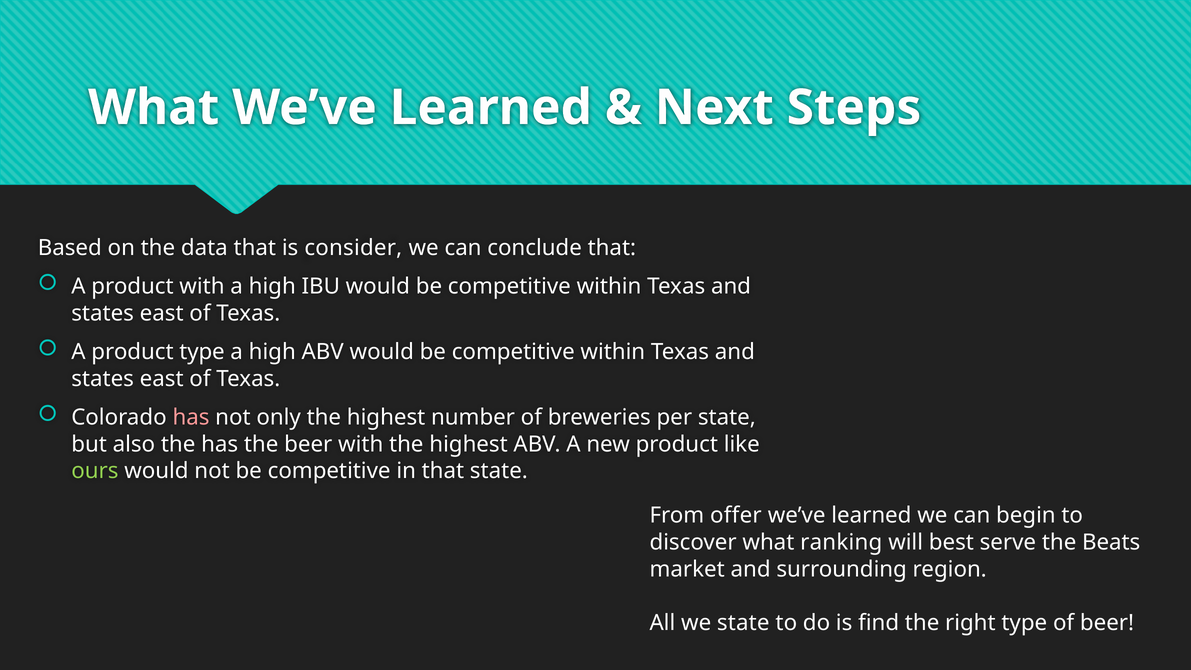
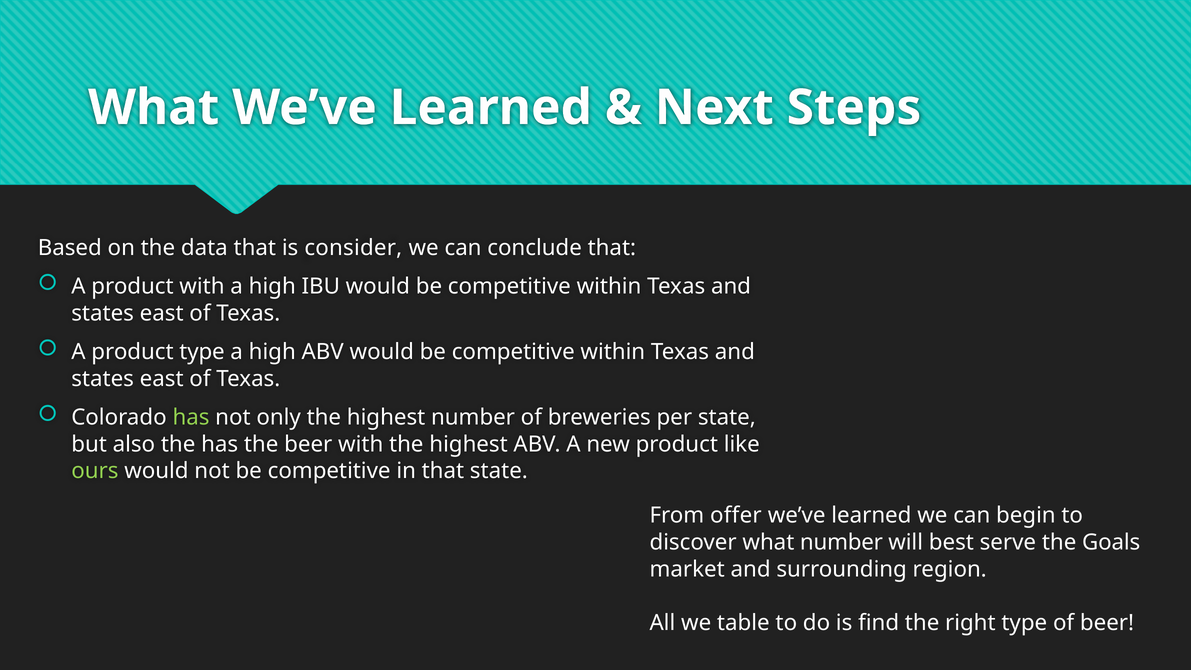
has colour: pink -> light green (191, 417)
what ranking: ranking -> number (841, 542)
Beats: Beats -> Goals (1111, 542)
we state: state -> table (743, 623)
